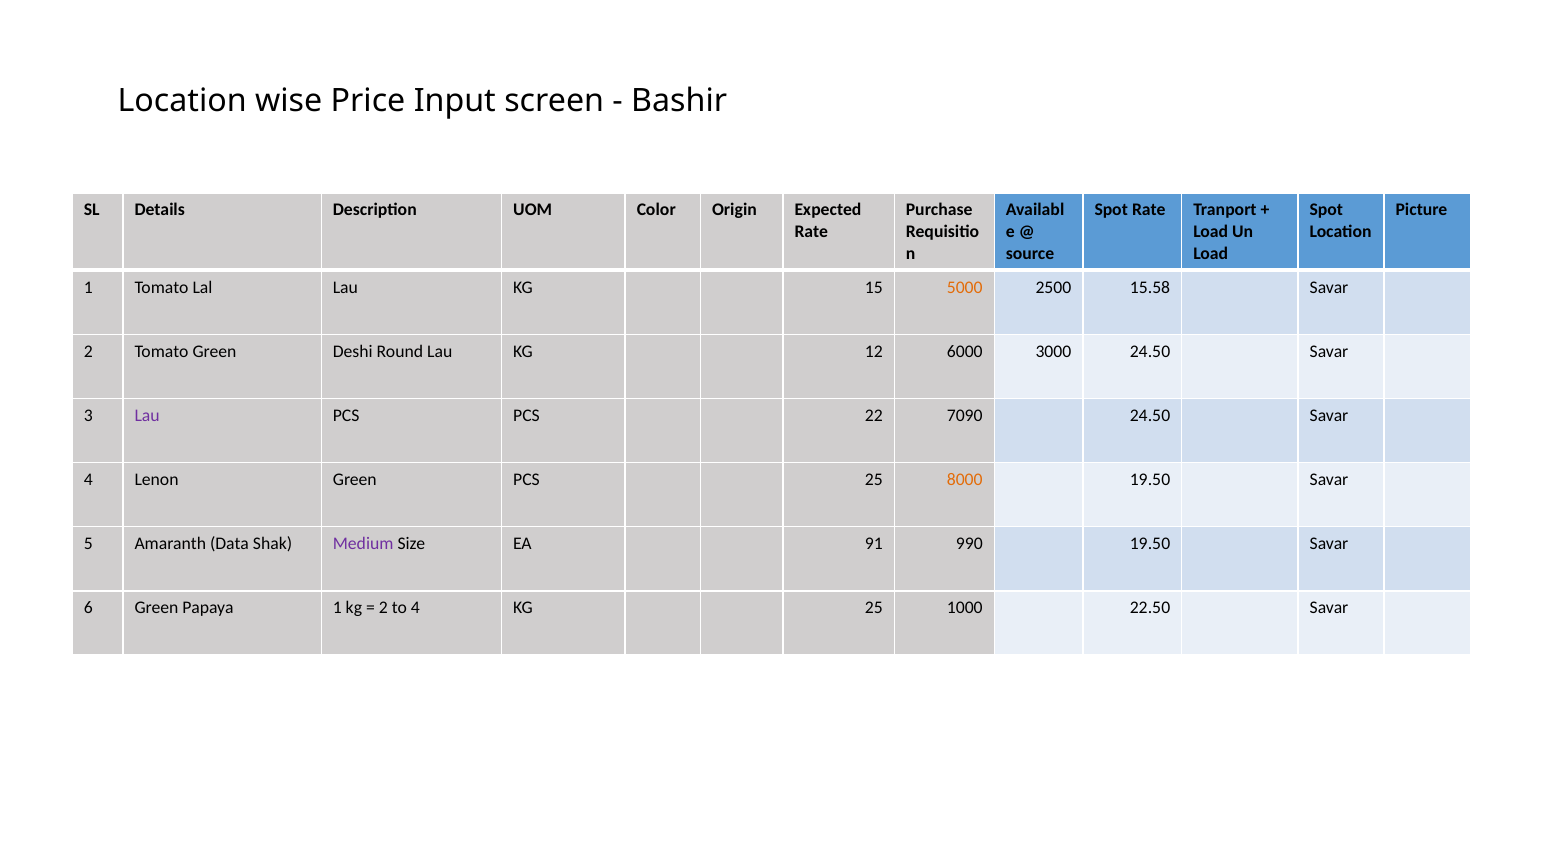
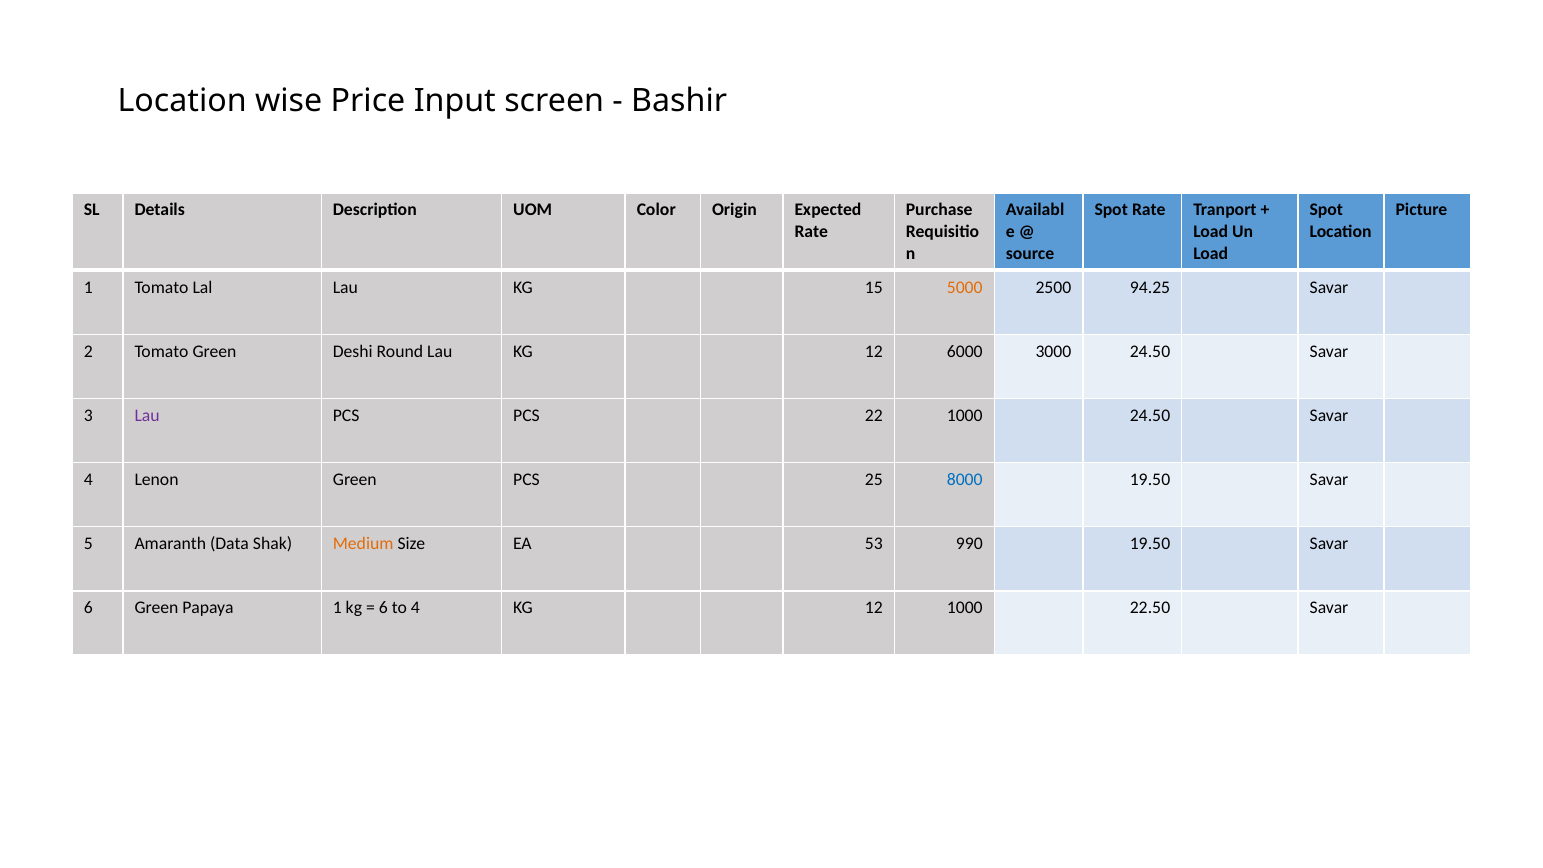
15.58: 15.58 -> 94.25 (1150, 287)
22 7090: 7090 -> 1000 (965, 415)
8000 colour: orange -> blue (965, 480)
Medium colour: purple -> orange (363, 544)
91: 91 -> 53 (874, 544)
2: 2 -> 6 (383, 608)
4 KG 25: 25 -> 12 (874, 608)
